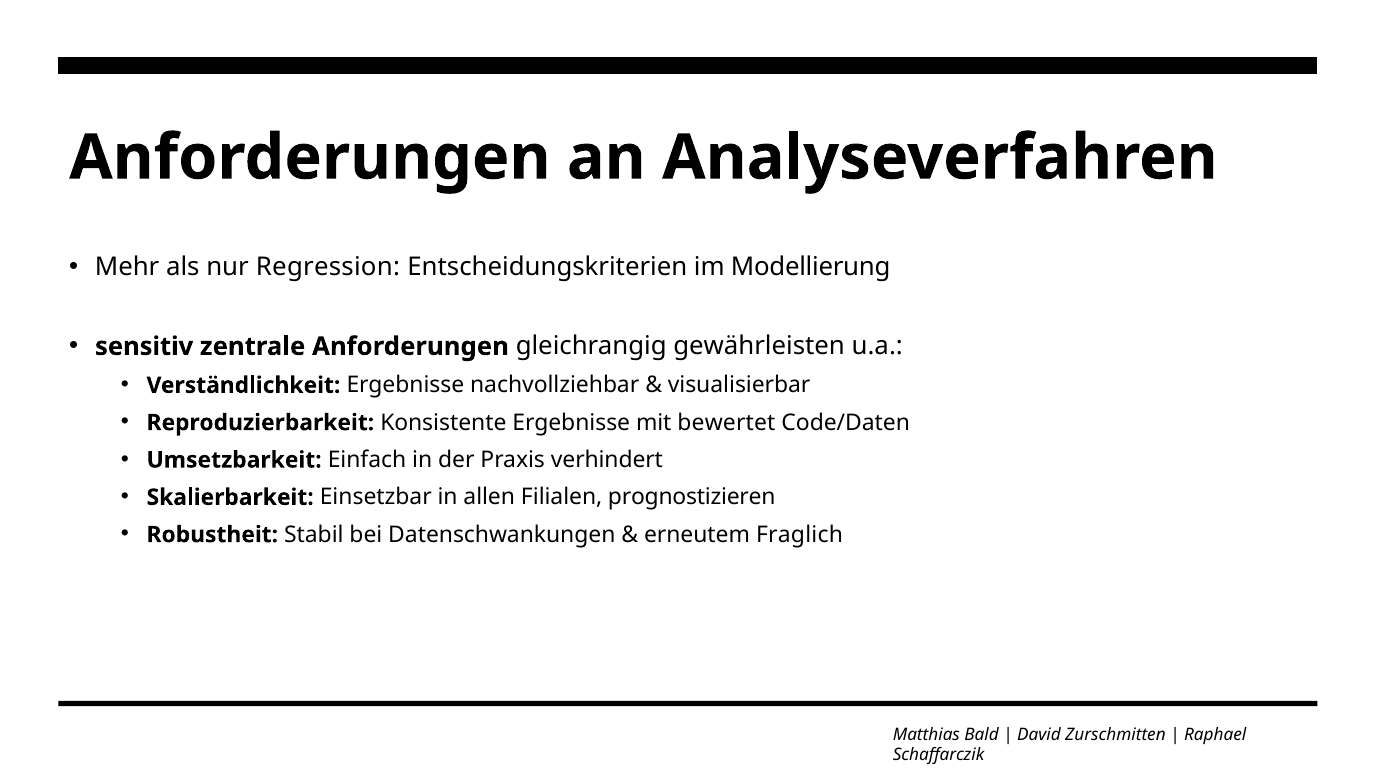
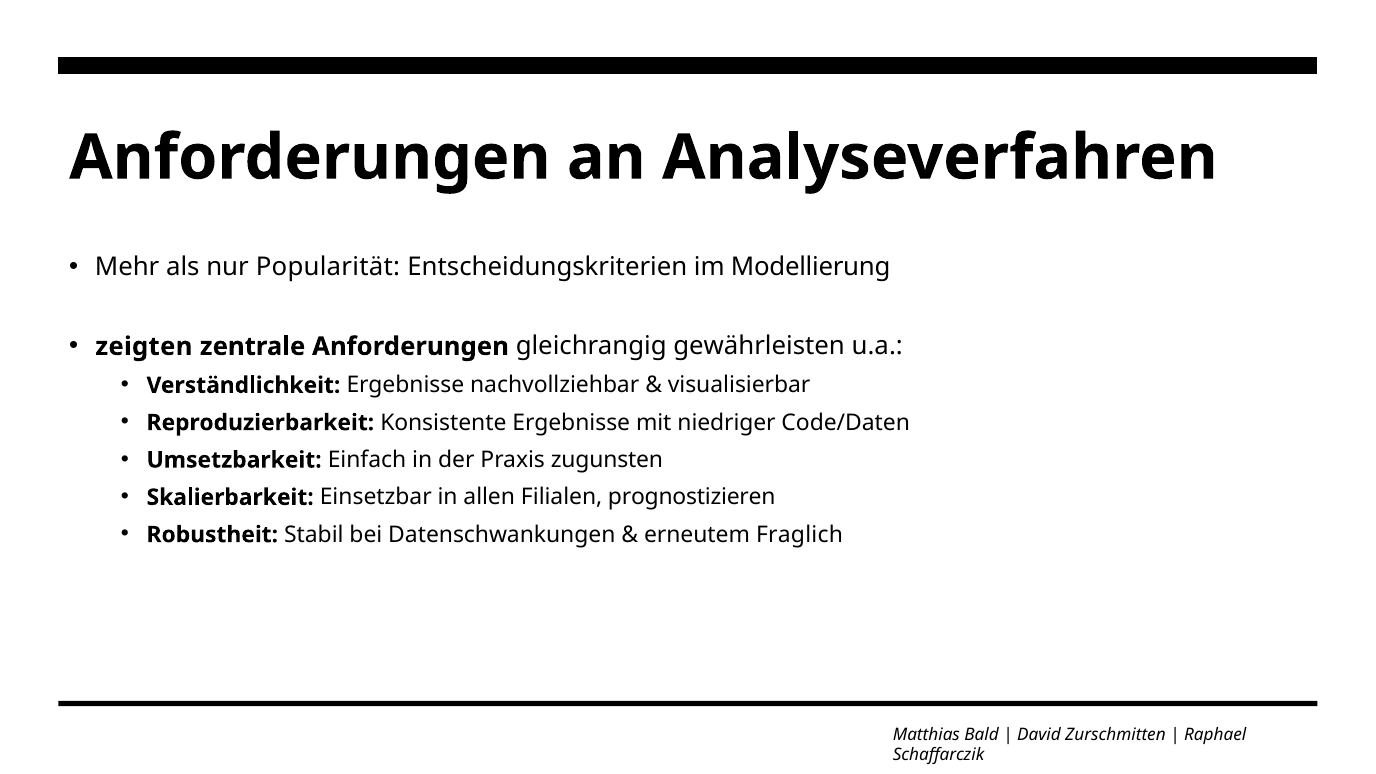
Regression: Regression -> Popularität (328, 267)
sensitiv: sensitiv -> zeigten (144, 346)
bewertet: bewertet -> niedriger (727, 423)
verhindert: verhindert -> zugunsten (607, 460)
